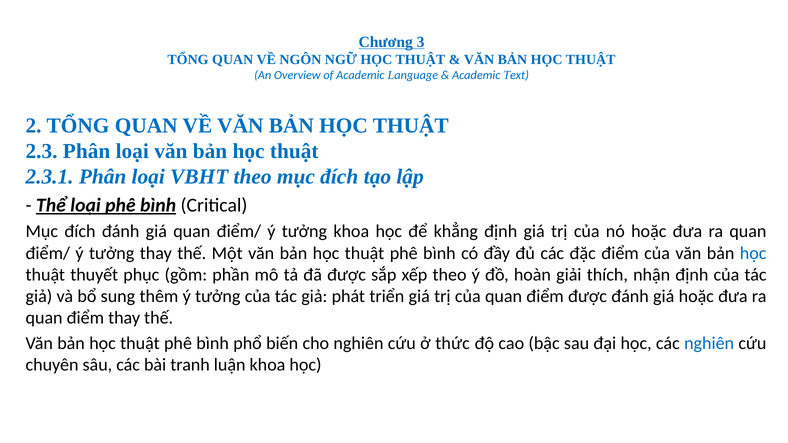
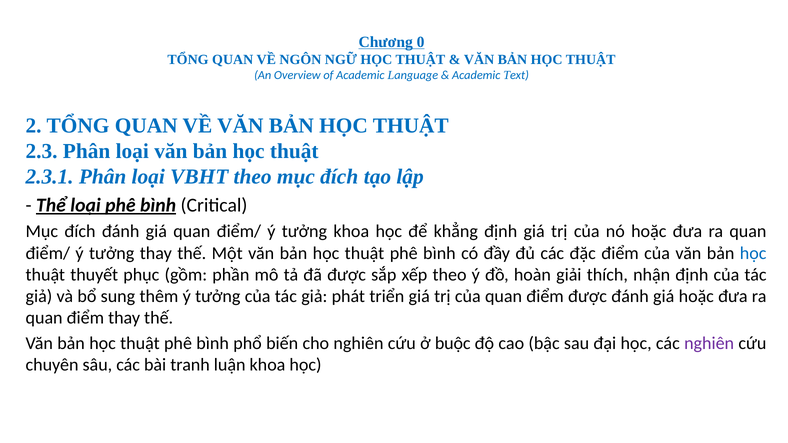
3: 3 -> 0 (421, 42)
thức: thức -> buộc (453, 343)
nghiên colour: blue -> purple (709, 343)
